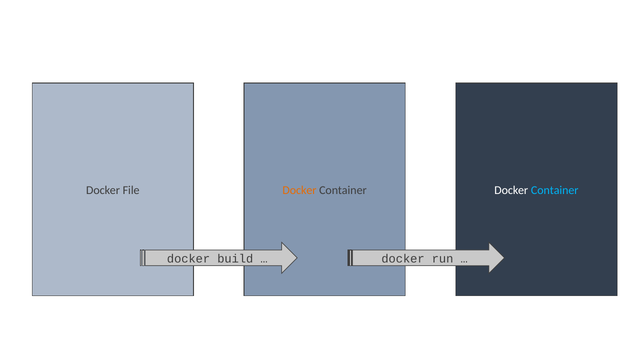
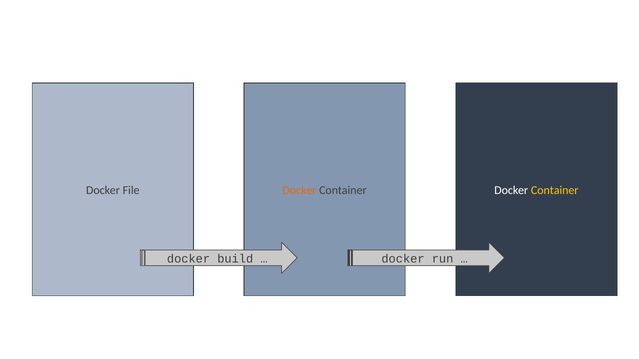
Container colour: light blue -> yellow (555, 190)
